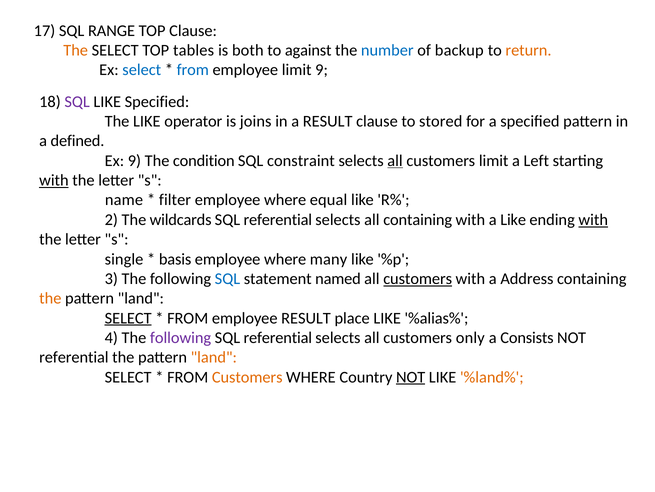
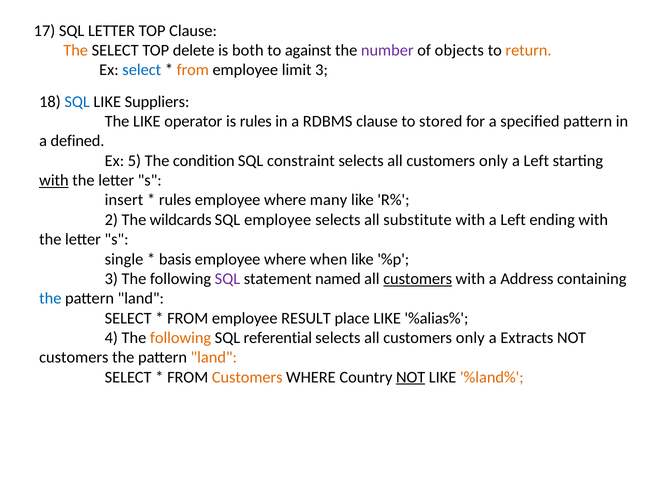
SQL RANGE: RANGE -> LETTER (112, 31)
tables: tables -> delete (194, 50)
number colour: blue -> purple (387, 50)
backup: backup -> objects (459, 50)
from colour: blue -> orange (193, 70)
limit 9: 9 -> 3 (322, 70)
SQL colour: purple -> blue (77, 102)
LIKE Specified: Specified -> Suppliers (157, 102)
is joins: joins -> rules (256, 121)
a RESULT: RESULT -> RDBMS (328, 121)
Ex 9: 9 -> 5 (134, 160)
all underline: present -> none (395, 160)
limit: limit -> only (494, 160)
name: name -> insert (124, 200)
filter: filter -> rules (175, 200)
equal: equal -> many (329, 200)
referential: referential -> employee (278, 219)
all containing: containing -> substitute (418, 219)
with a Like: Like -> Left (513, 219)
with underline: present -> none (593, 219)
many: many -> when (329, 259)
SQL colour: blue -> purple (227, 278)
the colour: orange -> blue (50, 298)
SELECT underline: present -> none (128, 318)
following colour: purple -> orange (181, 337)
Consists: Consists -> Extracts (527, 337)
referential: referential -> customers (74, 357)
